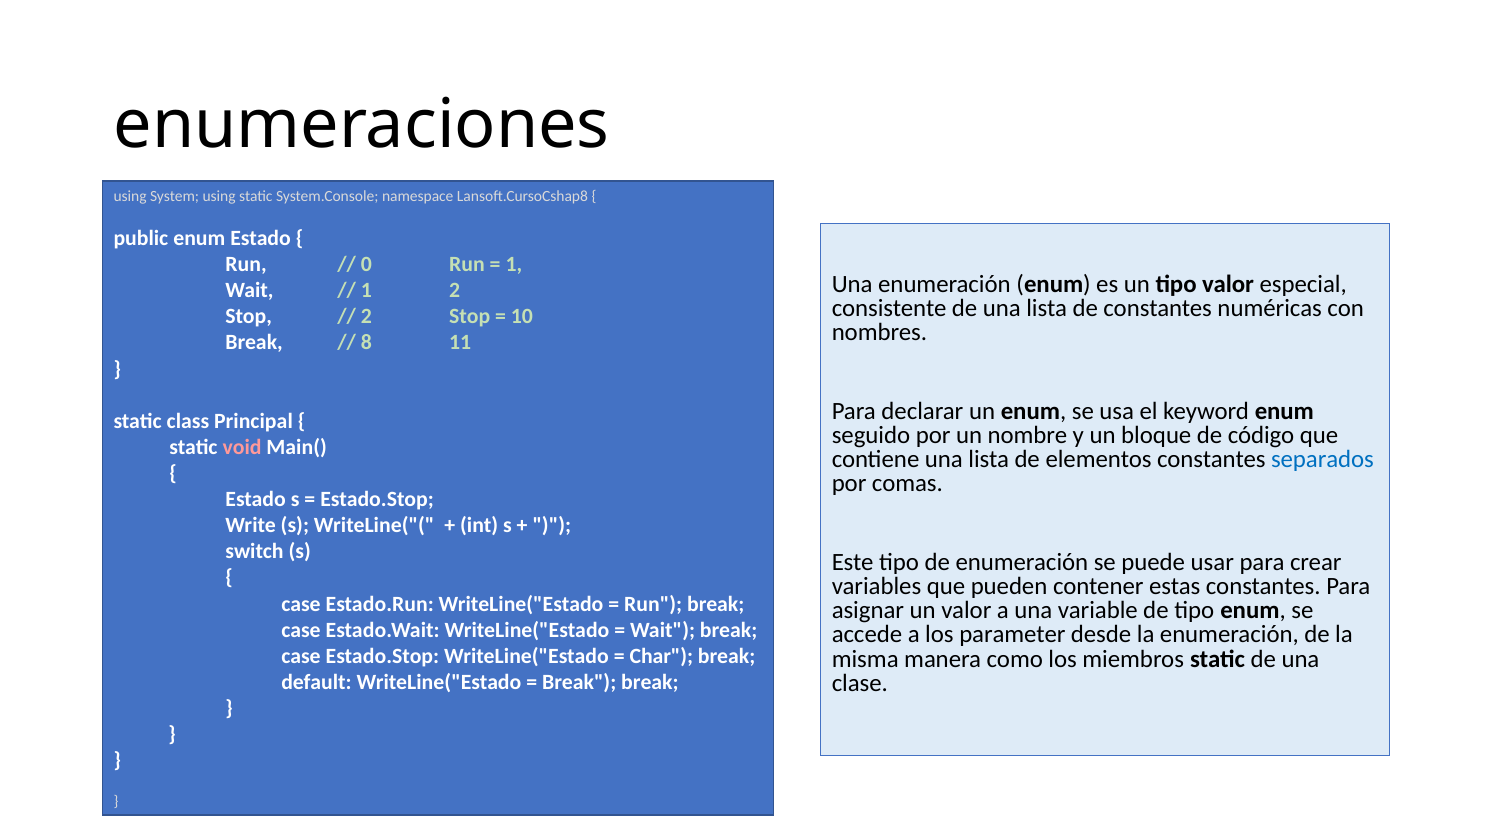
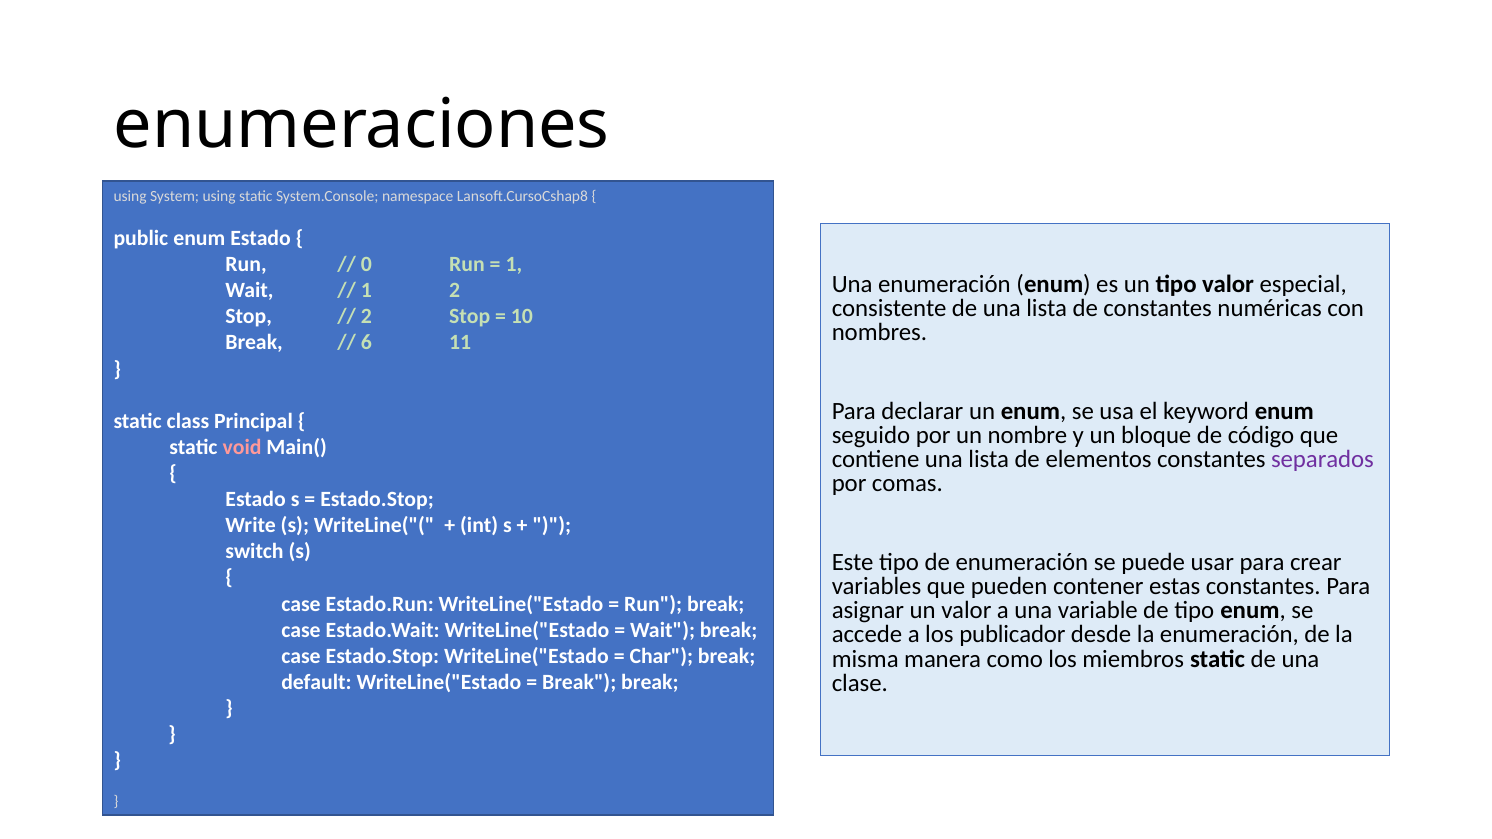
8: 8 -> 6 (366, 343)
separados colour: blue -> purple (1322, 459)
parameter: parameter -> publicador (1012, 635)
